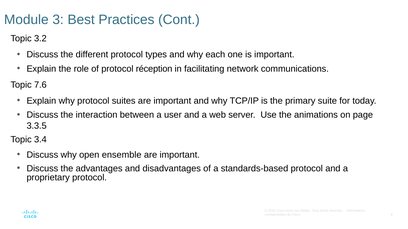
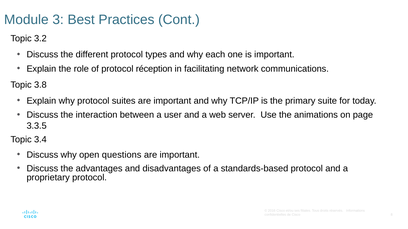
7.6: 7.6 -> 3.8 (40, 85)
ensemble: ensemble -> questions (122, 155)
